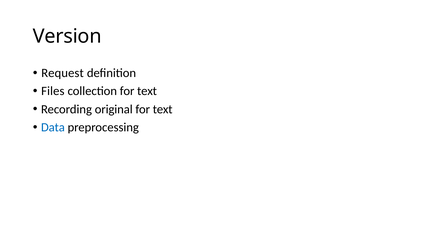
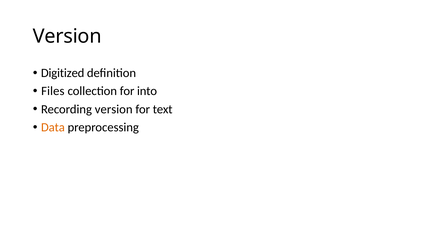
Request: Request -> Digitized (63, 73)
collection for text: text -> into (147, 91)
Recording original: original -> version (114, 109)
Data colour: blue -> orange (53, 127)
